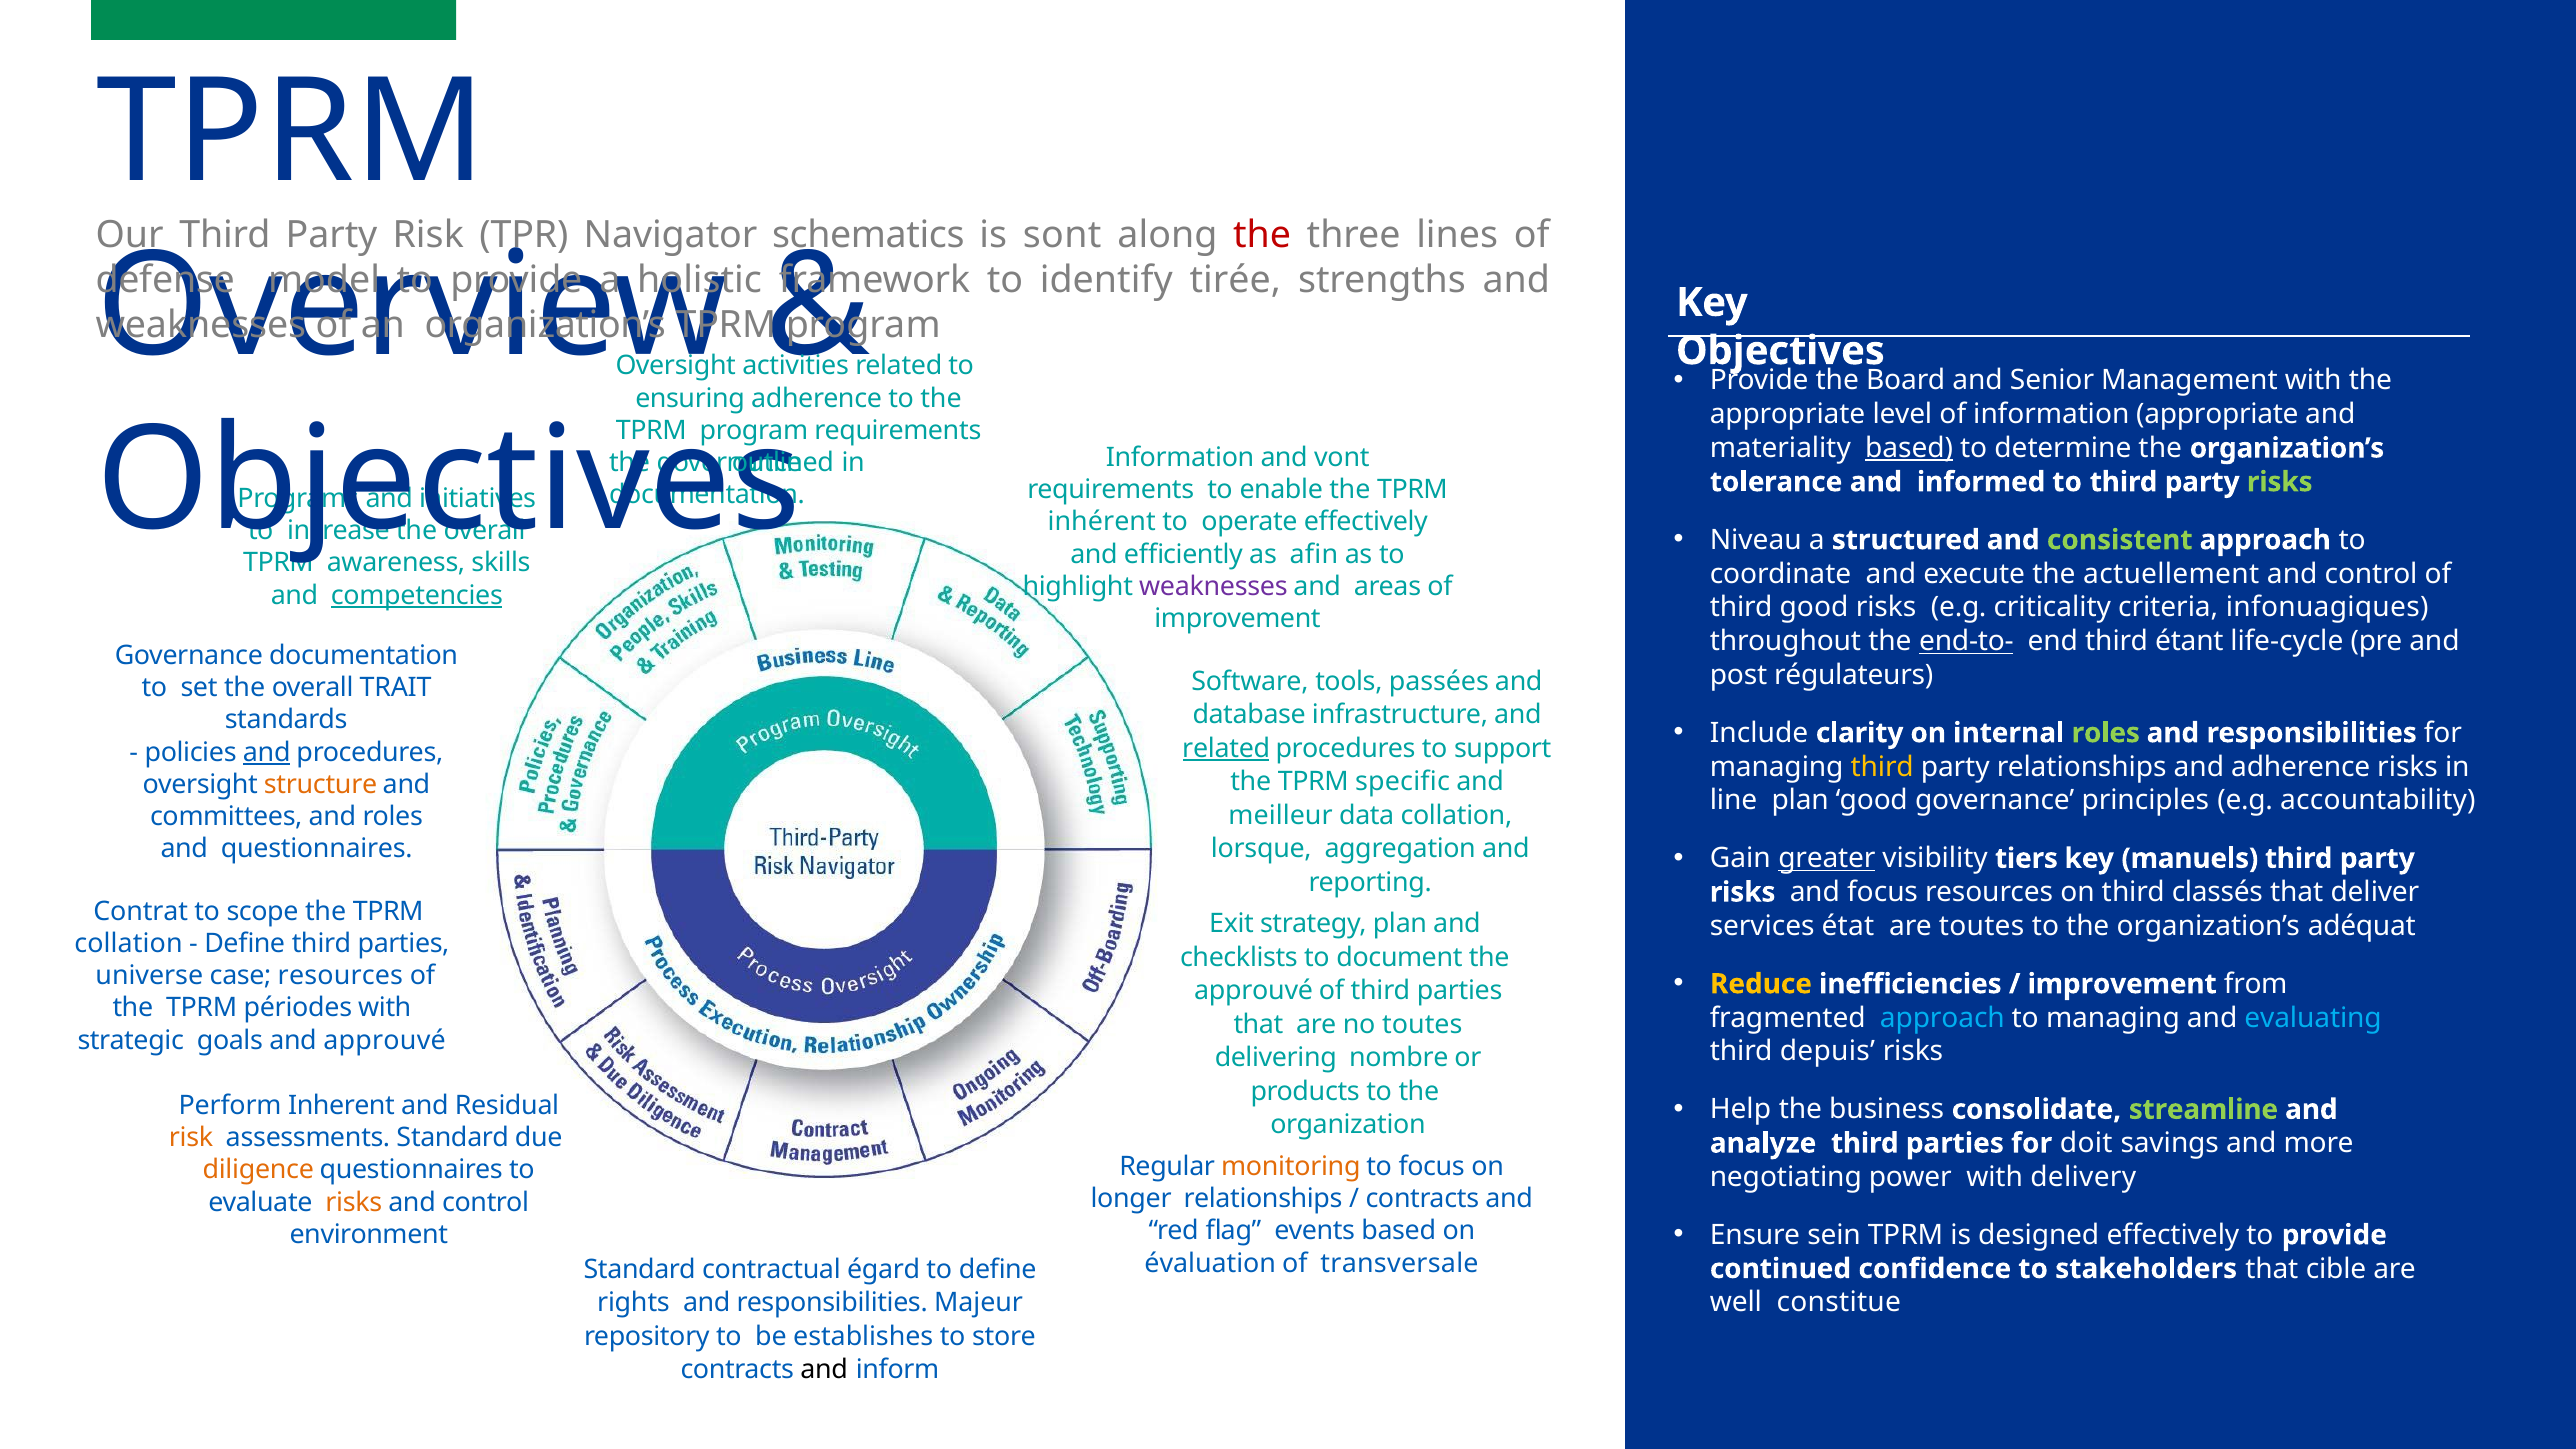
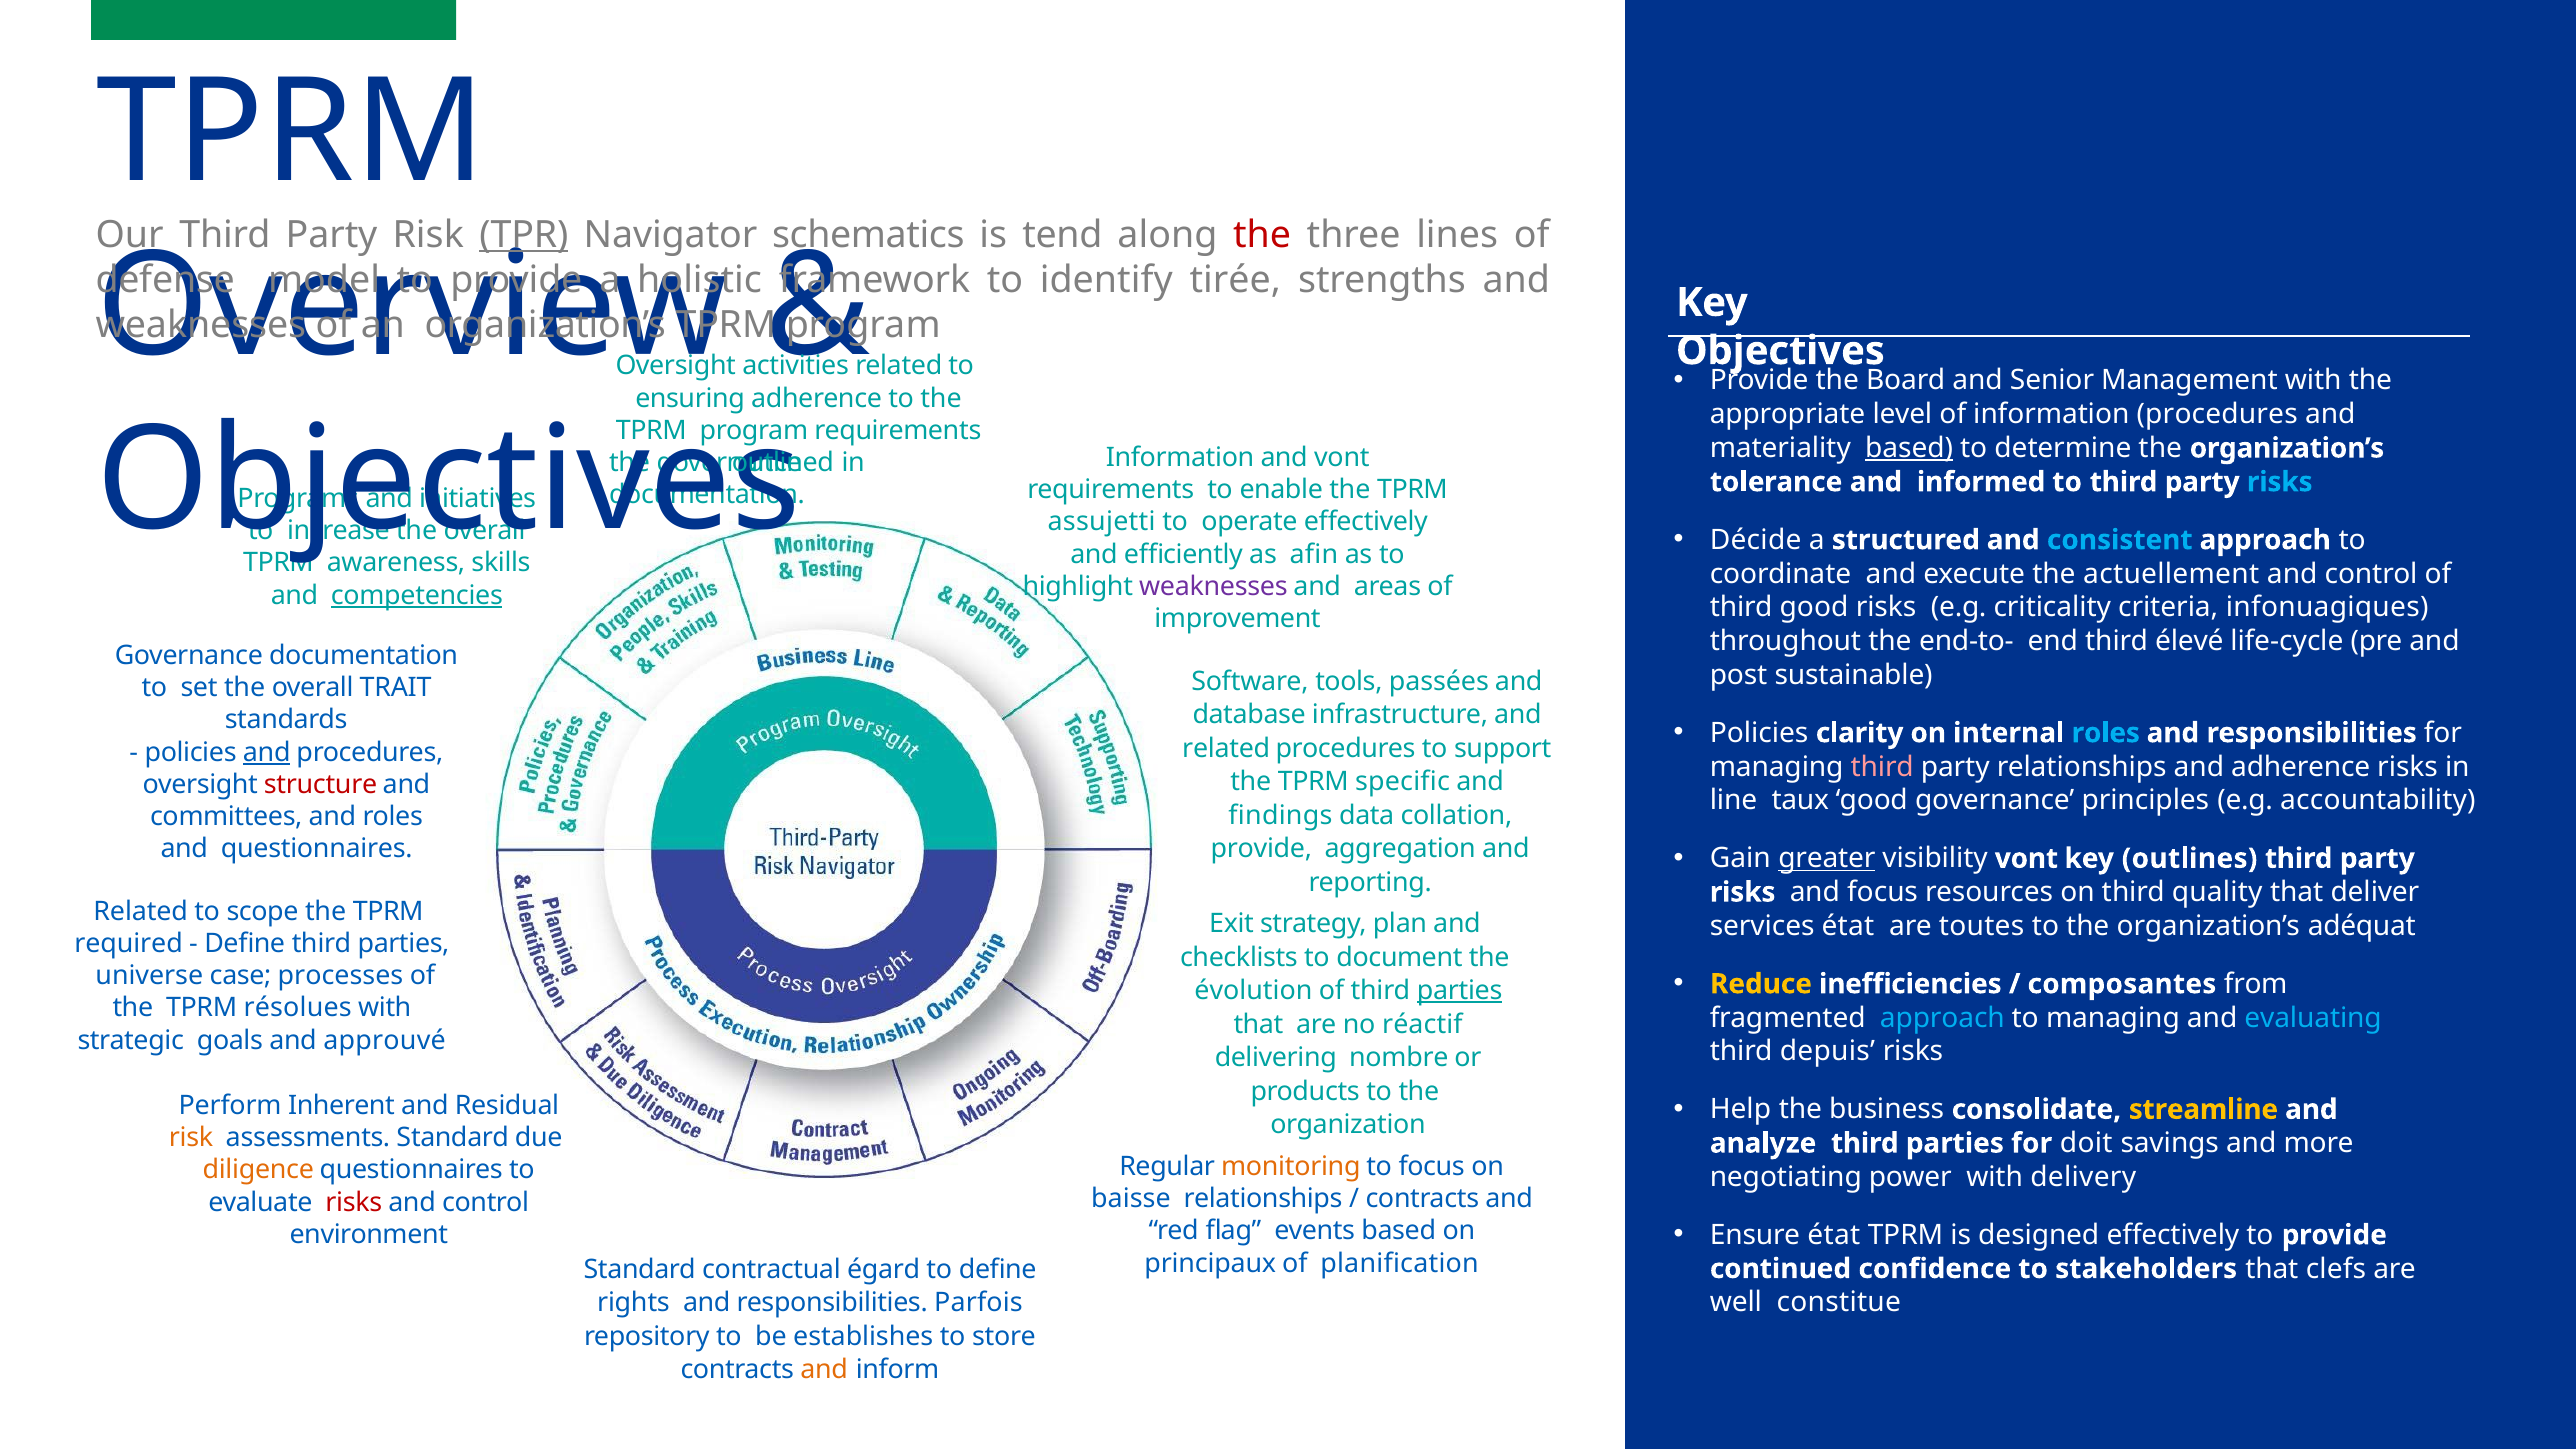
TPR underline: none -> present (524, 235)
sont: sont -> tend (1062, 235)
information appropriate: appropriate -> procedures (2217, 414)
risks colour: light green -> light blue (2280, 482)
inhérent: inhérent -> assujetti (1102, 522)
Niveau: Niveau -> Décide (1756, 540)
consistent colour: light green -> light blue (2120, 540)
end-to- underline: present -> none (1966, 641)
étant: étant -> élevé (2189, 641)
régulateurs: régulateurs -> sustainable (1854, 675)
Include: Include -> Policies (1759, 733)
roles colour: light green -> light blue (2106, 733)
related underline: present -> none (1226, 749)
third colour: yellow -> pink (1882, 767)
structure colour: orange -> red (321, 784)
line plan: plan -> taux (1800, 801)
meilleur: meilleur -> findings (1280, 816)
lorsque: lorsque -> provide (1261, 849)
visibility tiers: tiers -> vont (2026, 859)
manuels: manuels -> outlines (2190, 859)
classés: classés -> quality (2217, 892)
Contrat: Contrat -> Related (141, 911)
collation: collation -> required (129, 944)
case resources: resources -> processes (341, 976)
improvement: improvement -> composantes (2122, 984)
approuvé: approuvé -> évolution (1253, 991)
parties underline: none -> present (1460, 991)
périodes: périodes -> résolues (298, 1008)
no toutes: toutes -> réactif (1422, 1024)
streamline colour: light green -> yellow (2203, 1110)
longer: longer -> baisse (1131, 1199)
risks colour: orange -> red (354, 1202)
Ensure sein: sein -> état (1834, 1235)
évaluation: évaluation -> principaux (1210, 1263)
transversale: transversale -> planification (1400, 1263)
cible: cible -> clefs (2336, 1269)
Majeur: Majeur -> Parfois (978, 1303)
and colour: black -> orange (824, 1370)
